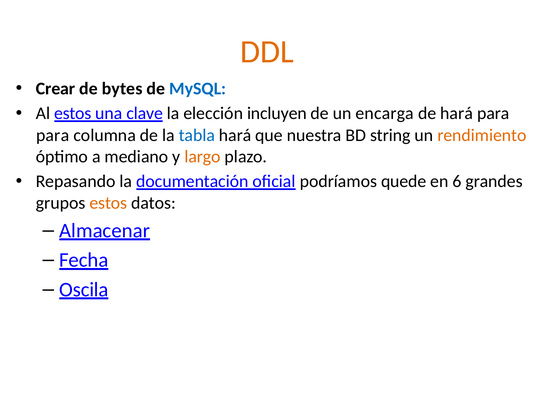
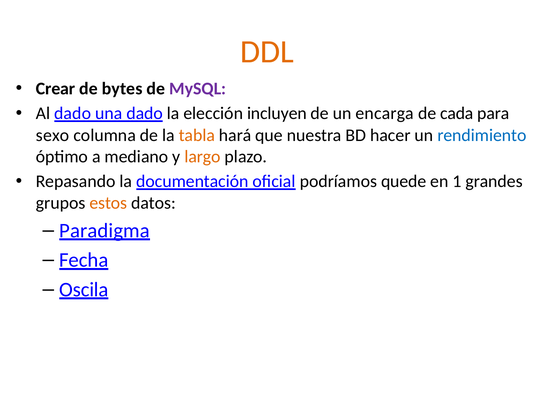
MySQL colour: blue -> purple (198, 89)
Al estos: estos -> dado (73, 114)
una clave: clave -> dado (145, 114)
de hará: hará -> cada (457, 114)
para: para -> sexo (53, 135)
tabla colour: blue -> orange (197, 135)
string: string -> hacer (390, 135)
rendimiento colour: orange -> blue (482, 135)
6: 6 -> 1 (457, 182)
Almacenar: Almacenar -> Paradigma (105, 231)
